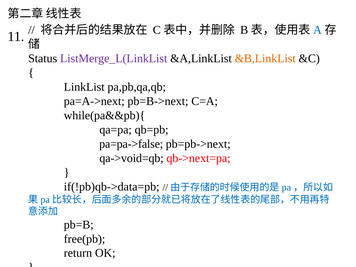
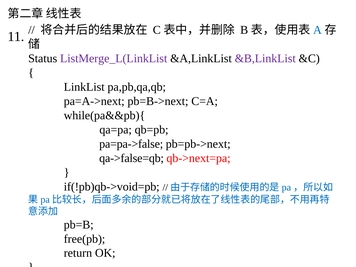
&B,LinkList colour: orange -> purple (265, 58)
qa->void=qb: qa->void=qb -> qa->false=qb (132, 158)
if(!pb)qb->data=pb: if(!pb)qb->data=pb -> if(!pb)qb->void=pb (112, 187)
